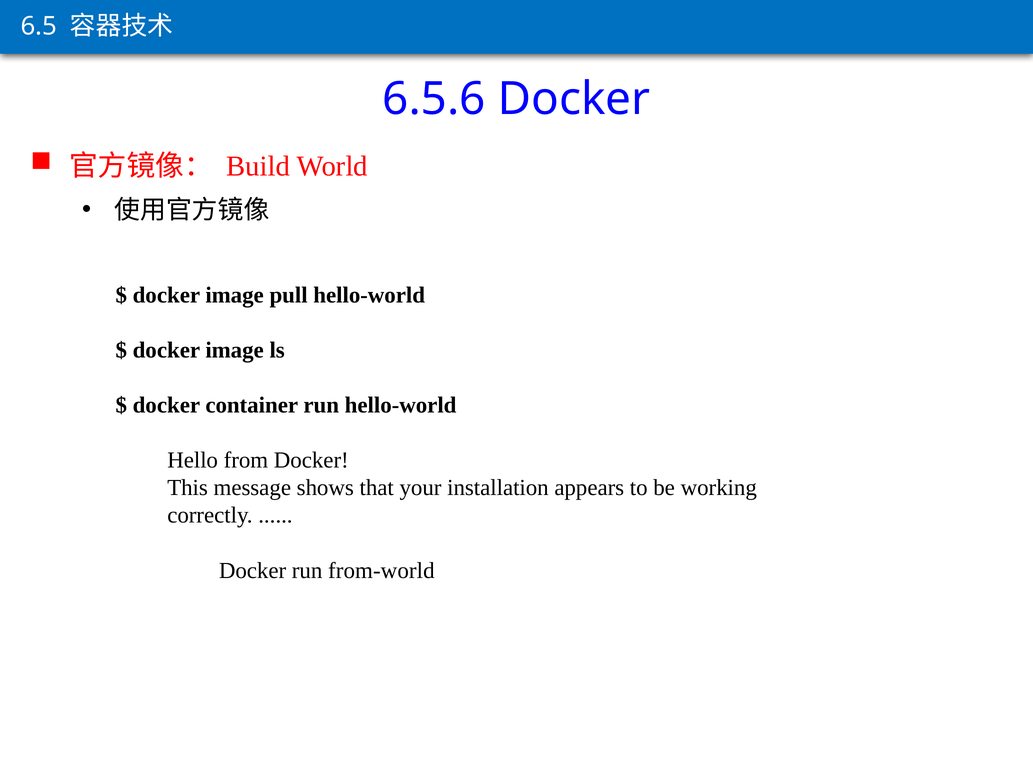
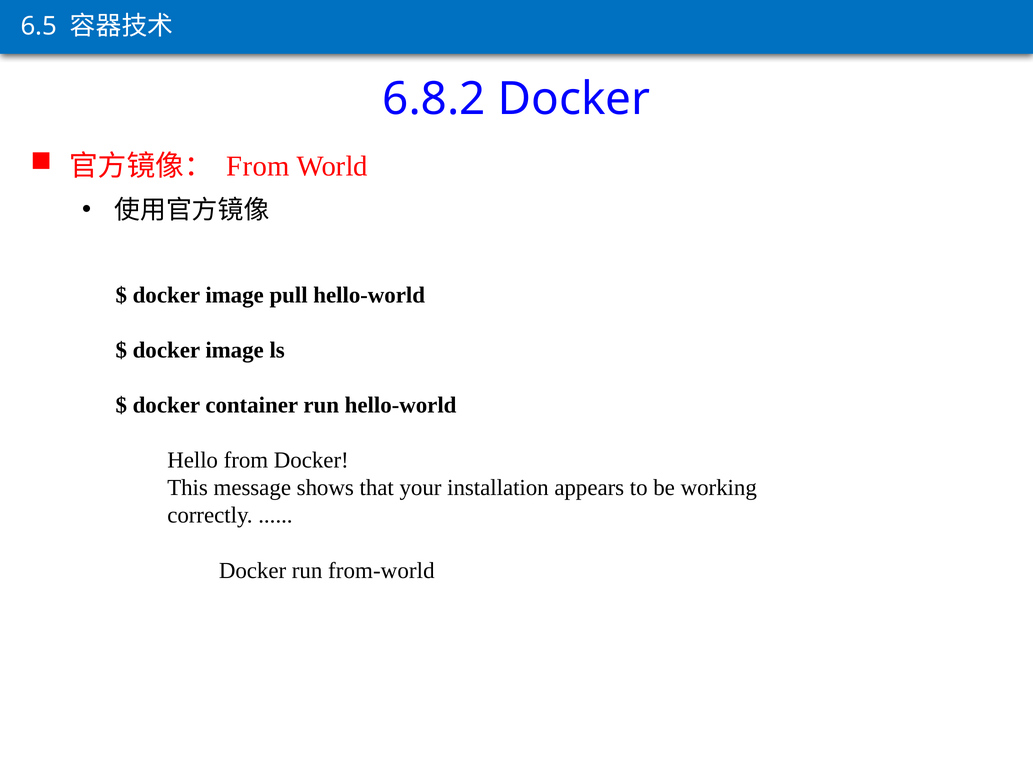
6.5.6: 6.5.6 -> 6.8.2 (434, 99)
Build: Build -> From (258, 166)
